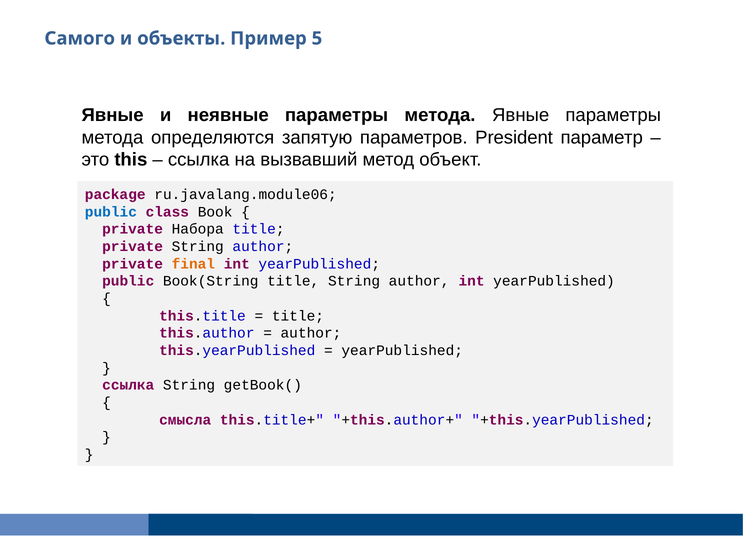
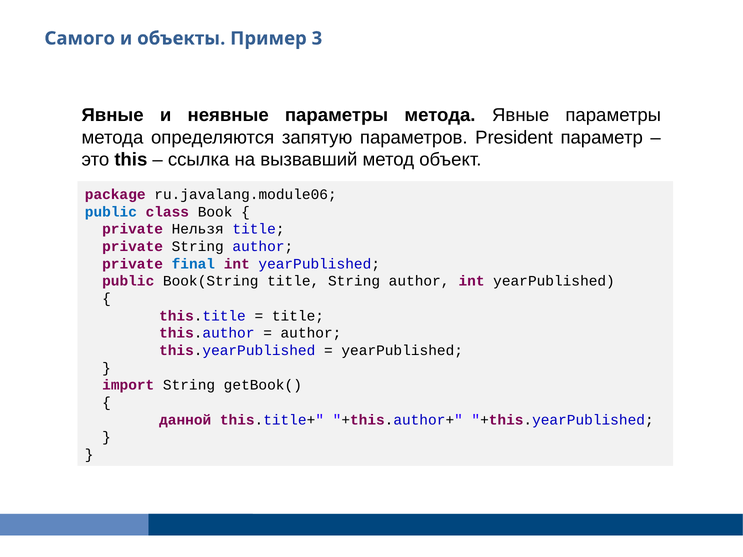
5: 5 -> 3 (317, 38)
Набора: Набора -> Нельзя (198, 229)
final colour: orange -> blue (193, 264)
ссылка: ссылка -> import (128, 385)
смысла: смысла -> данной (185, 420)
